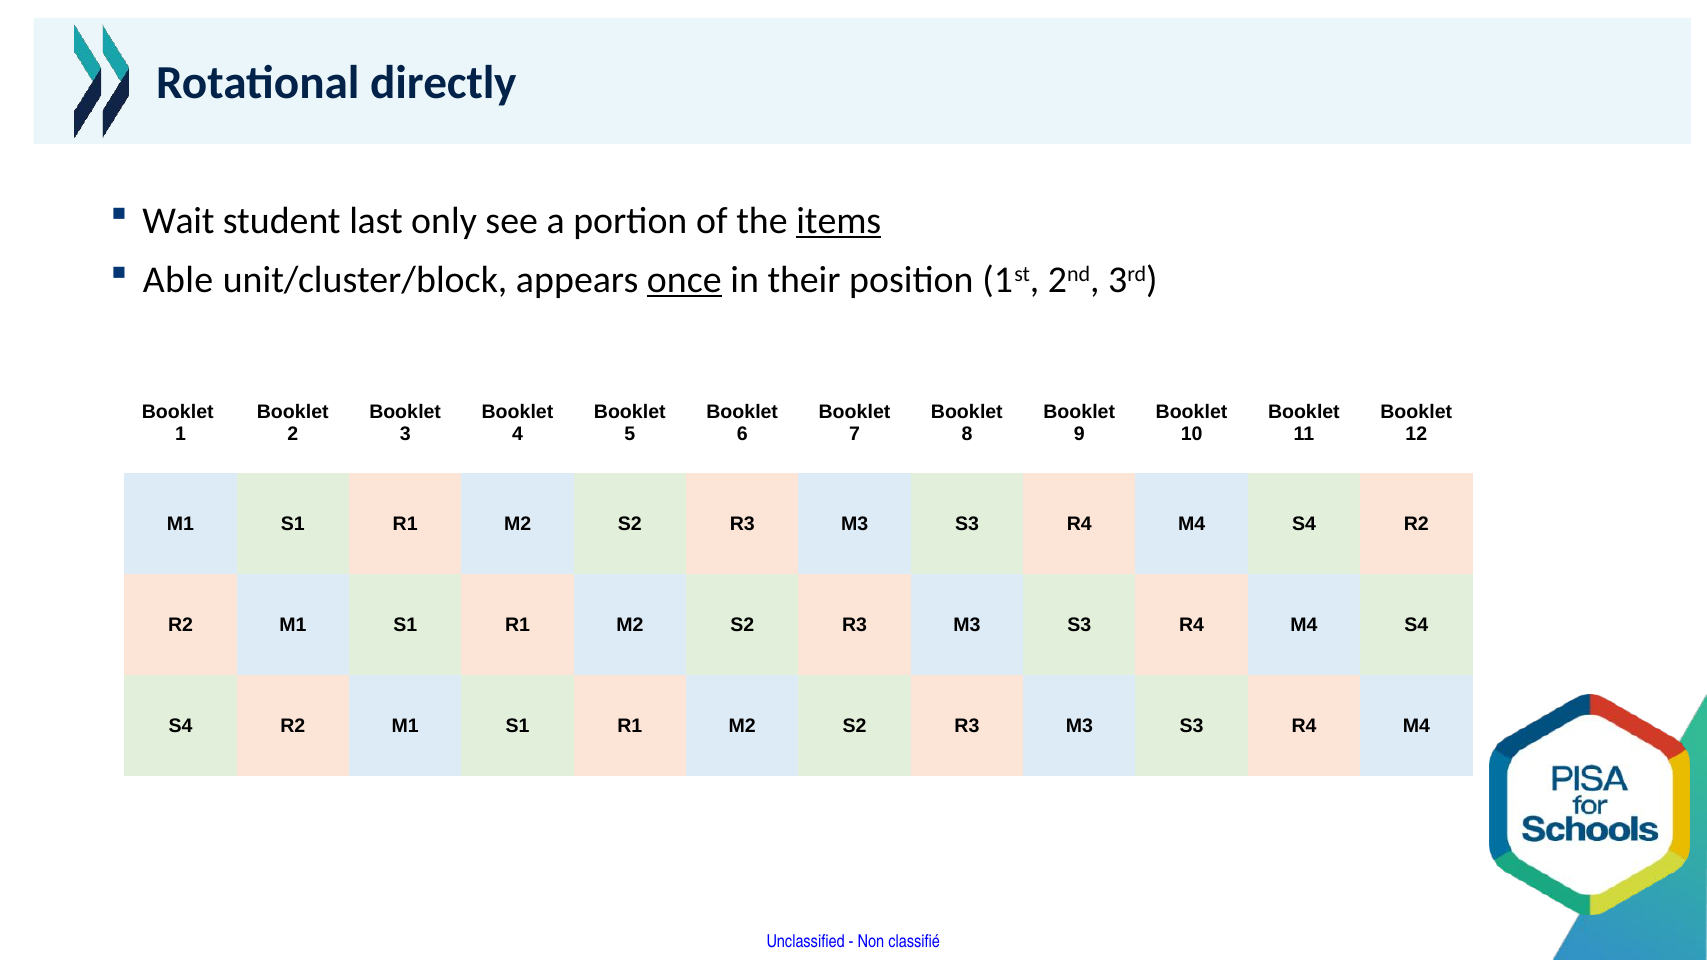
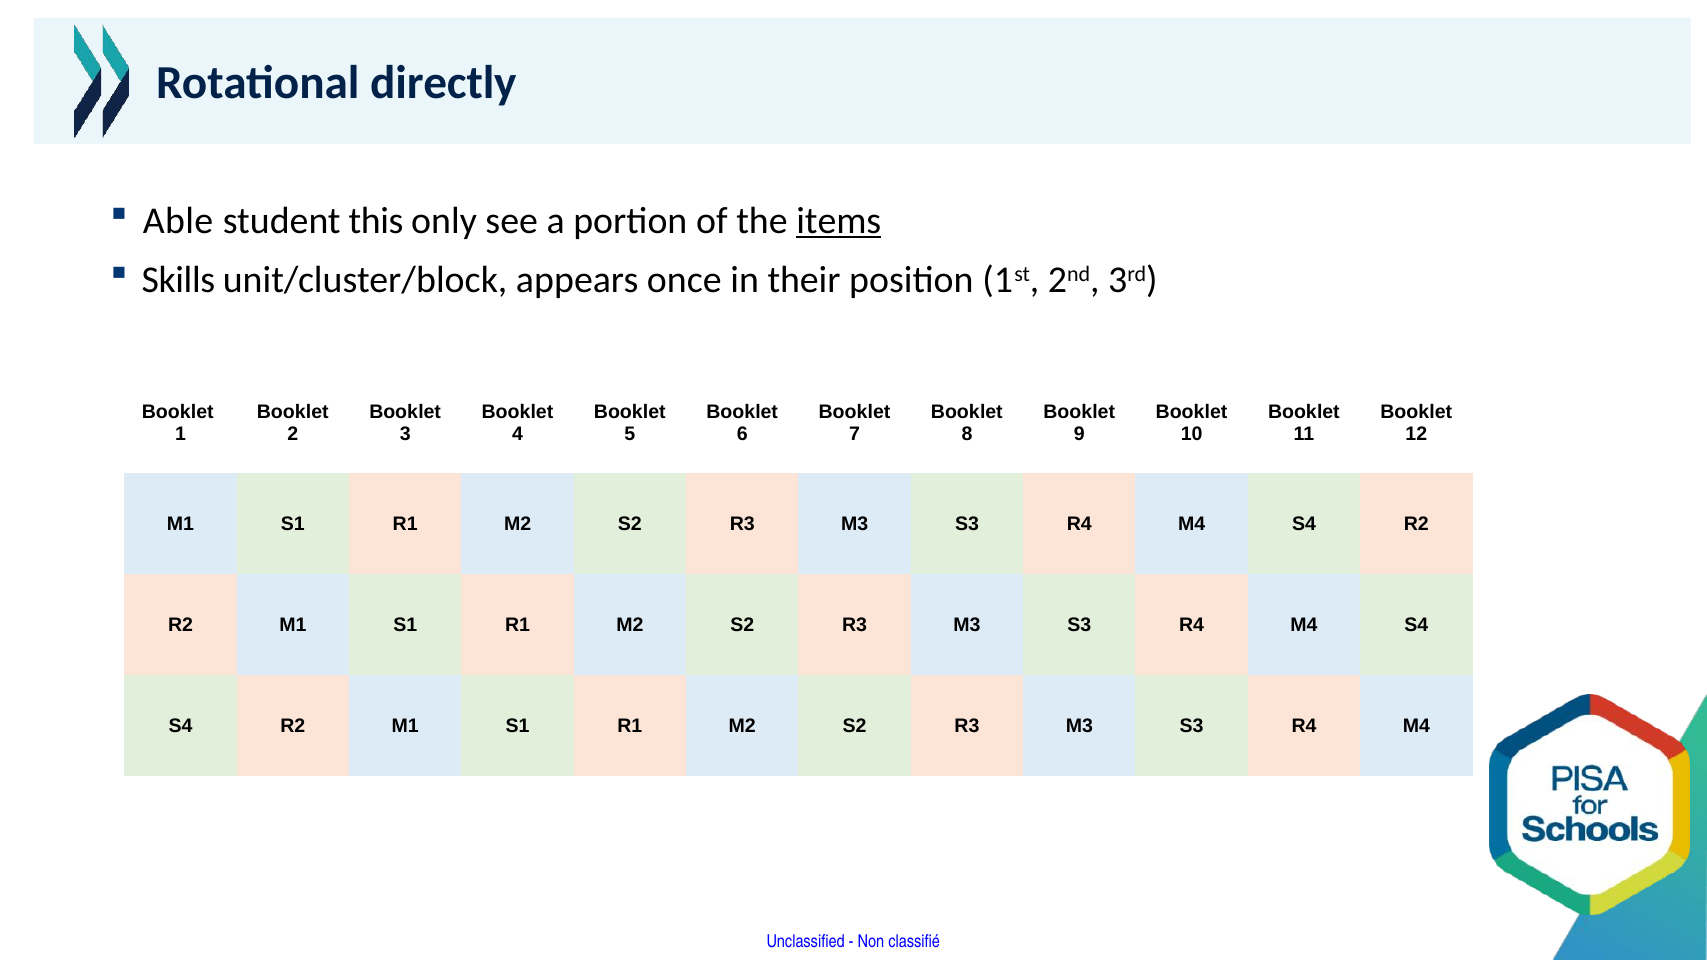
Wait: Wait -> Able (178, 221)
last: last -> this (376, 221)
Able: Able -> Skills (178, 280)
once underline: present -> none (684, 280)
